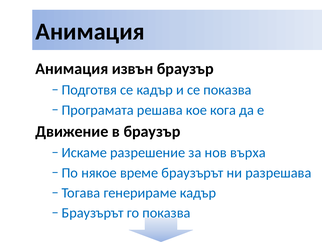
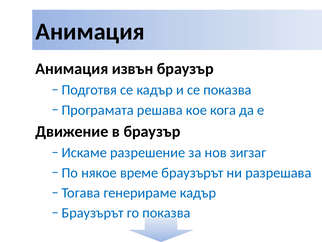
върха: върха -> зигзаг (248, 152)
